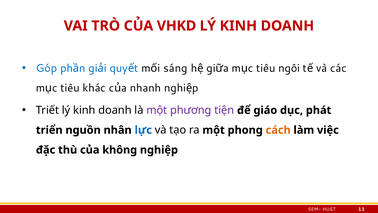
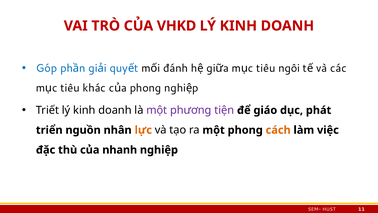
sáng: sáng -> đánh (176, 68)
nhanh: nhanh -> phong (146, 88)
lực colour: blue -> orange (143, 130)
không: không -> nhanh (120, 150)
